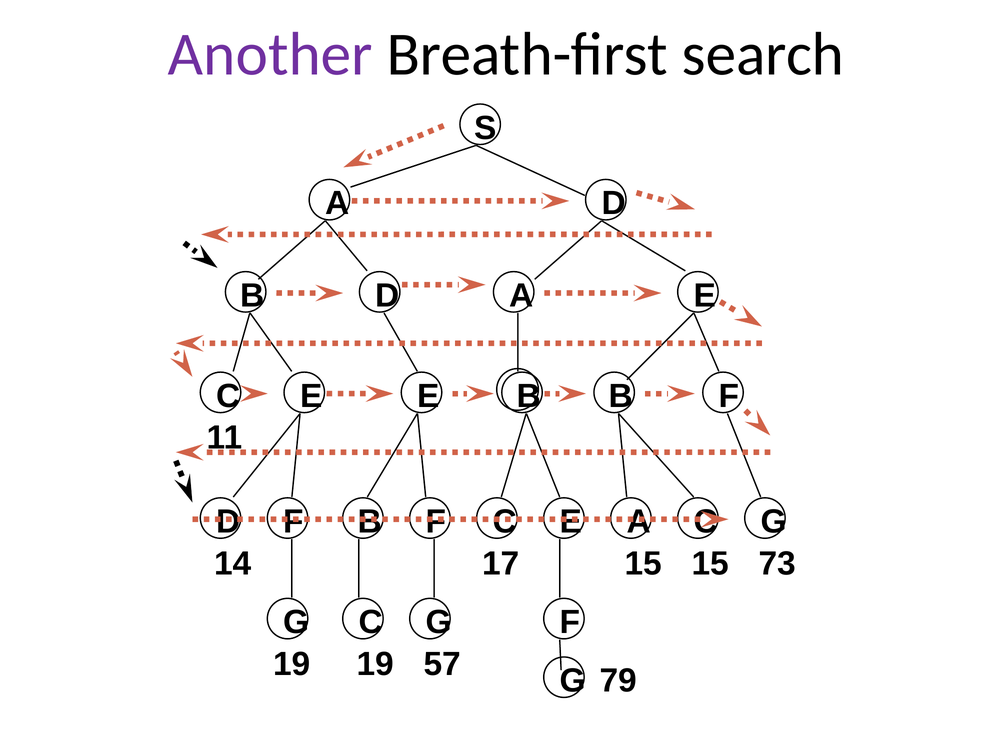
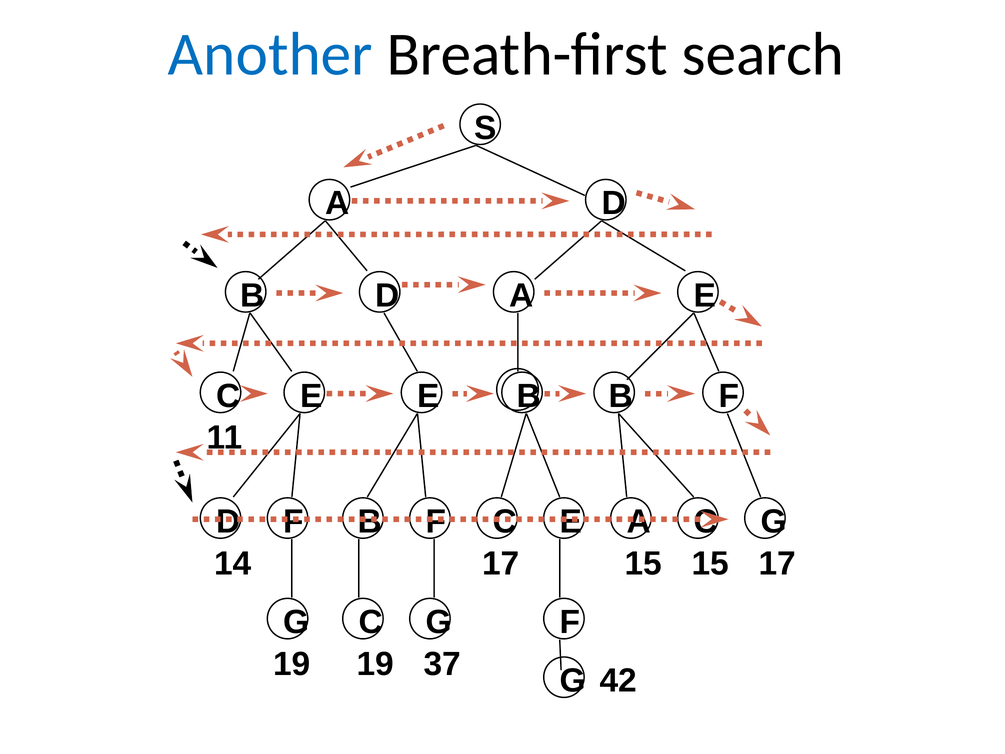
Another colour: purple -> blue (270, 55)
15 73: 73 -> 17 (777, 563)
57: 57 -> 37 (442, 664)
79: 79 -> 42 (618, 681)
